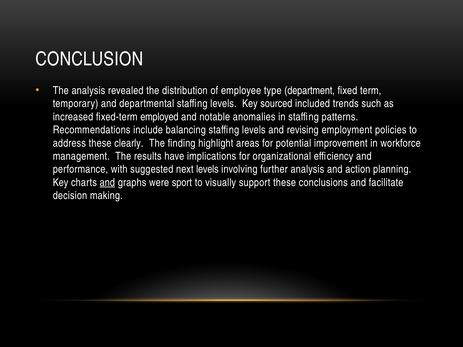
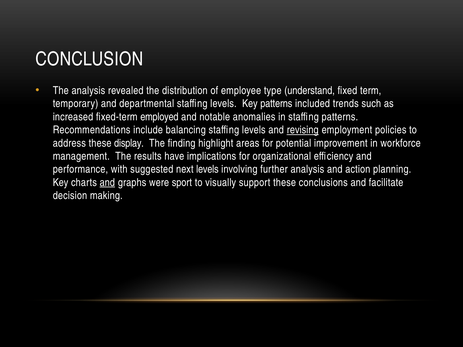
department: department -> understand (310, 91)
Key sourced: sourced -> patterns (276, 104)
revising underline: none -> present (303, 130)
clearly: clearly -> display (129, 143)
